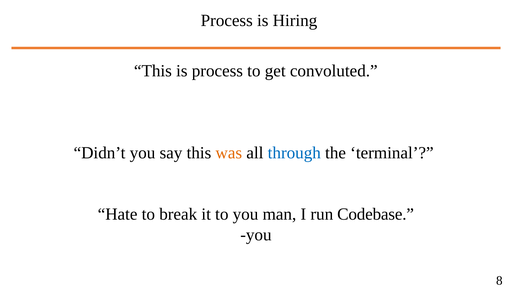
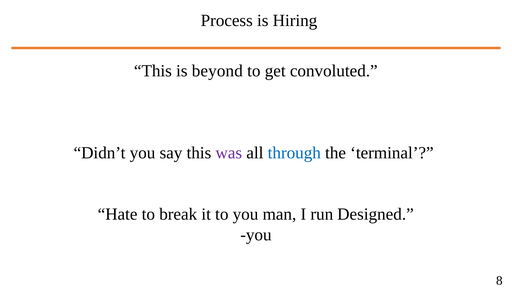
is process: process -> beyond (217, 71)
was colour: orange -> purple (229, 153)
Codebase: Codebase -> Designed (375, 214)
